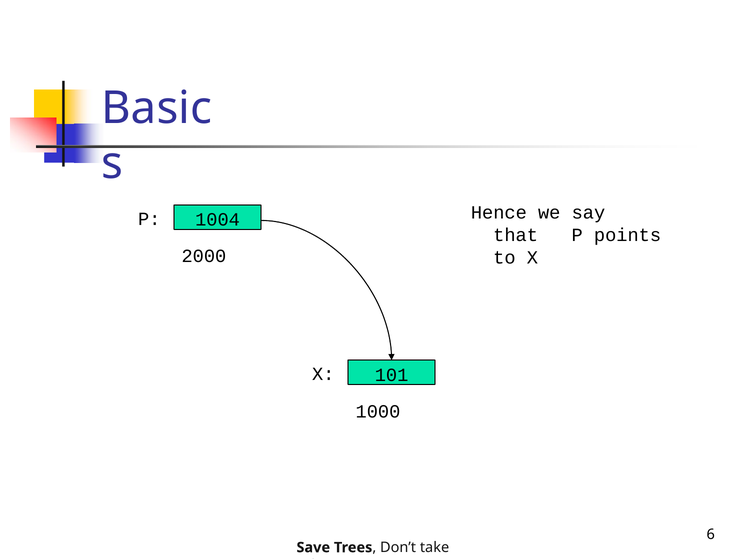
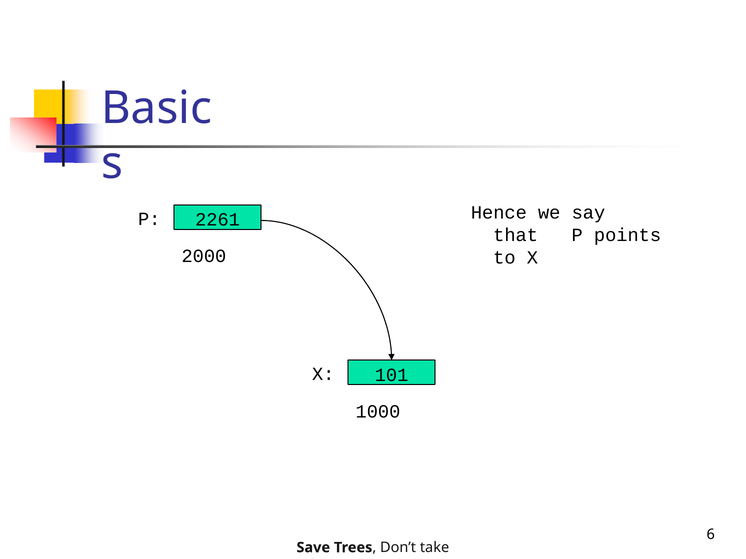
1004: 1004 -> 2261 (218, 220)
